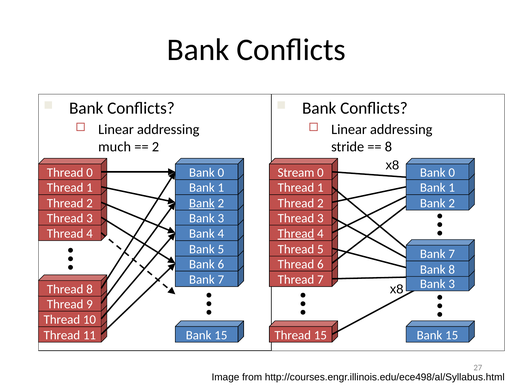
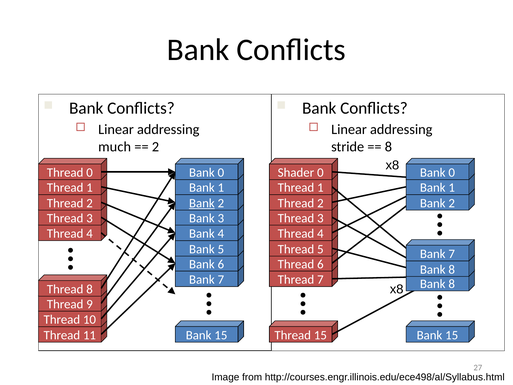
Stream: Stream -> Shader (296, 173)
Thread underline: present -> none (296, 233)
3: 3 -> 8 (452, 284)
